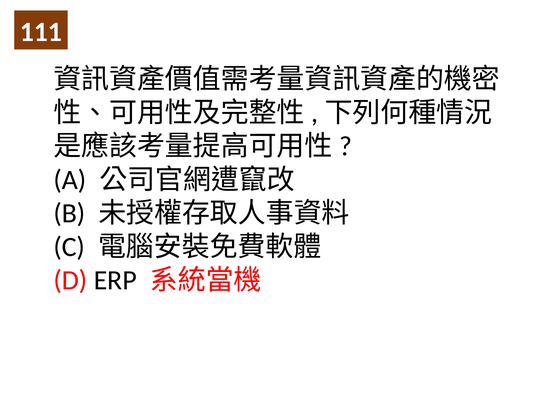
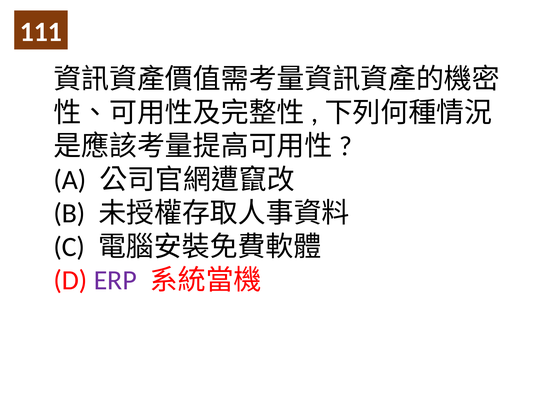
ERP colour: black -> purple (115, 280)
